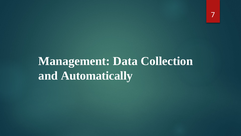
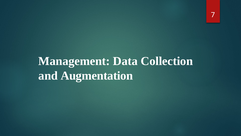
Automatically: Automatically -> Augmentation (97, 75)
